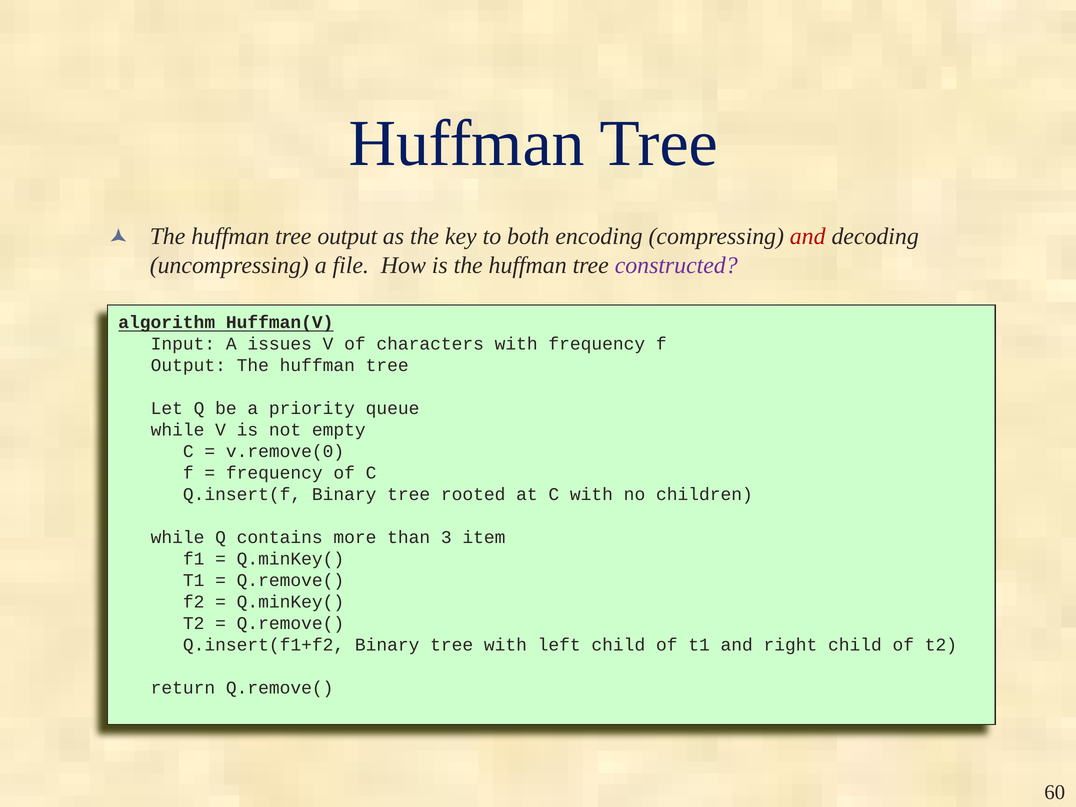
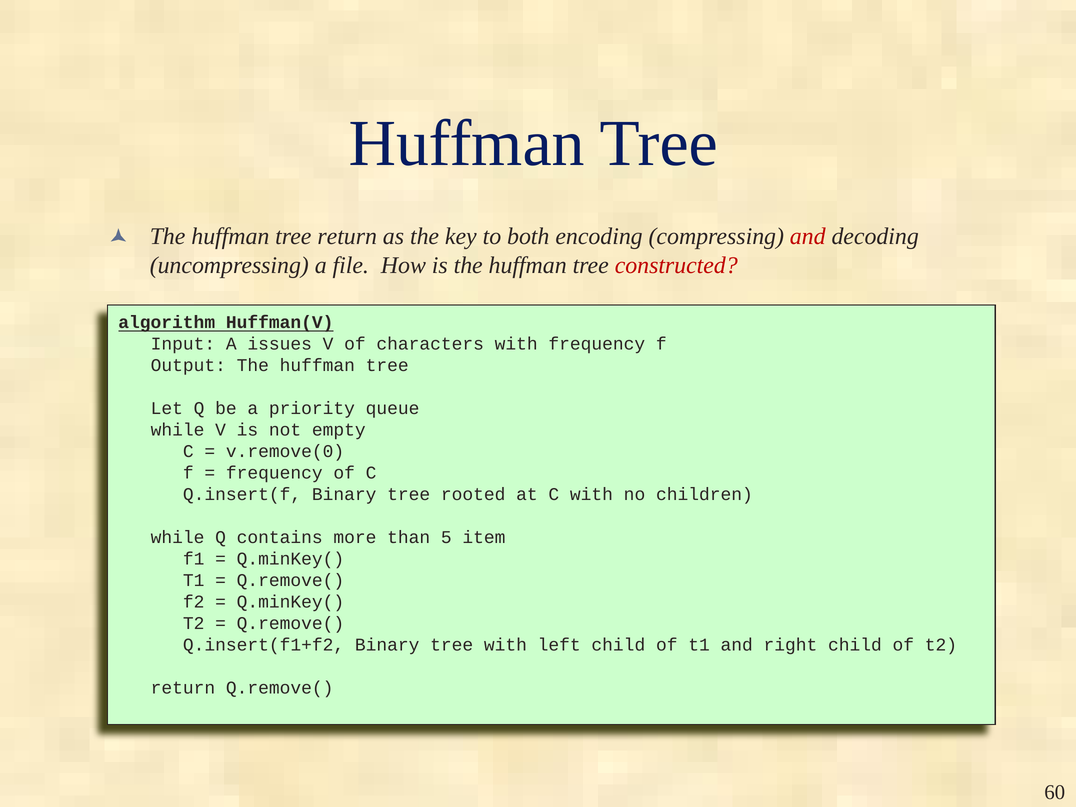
tree output: output -> return (347, 237)
constructed colour: purple -> red (676, 265)
3: 3 -> 5 (446, 537)
